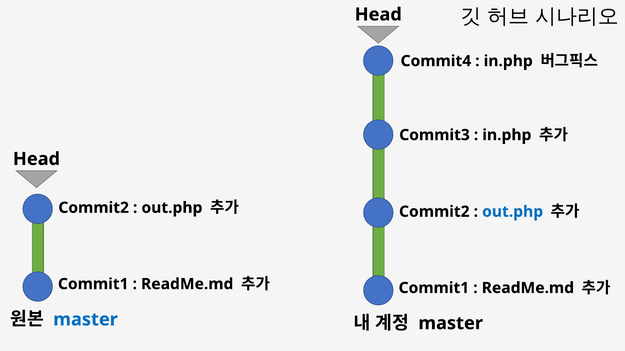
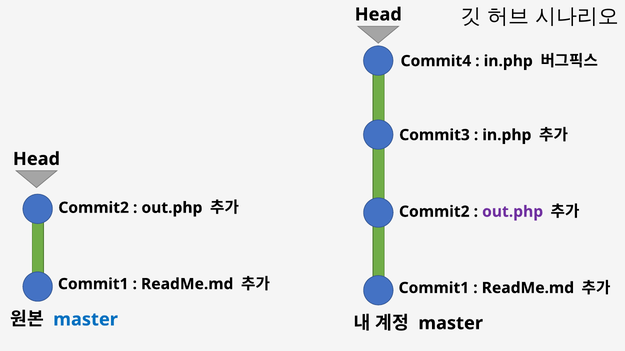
out.php colour: blue -> purple (513, 212)
